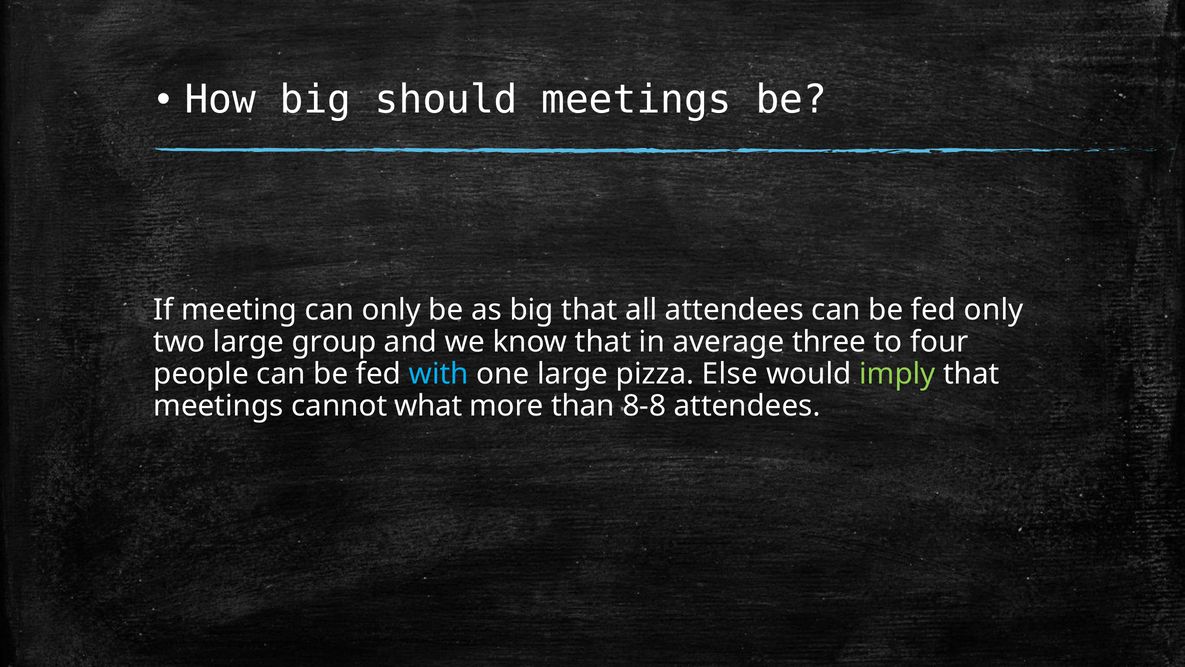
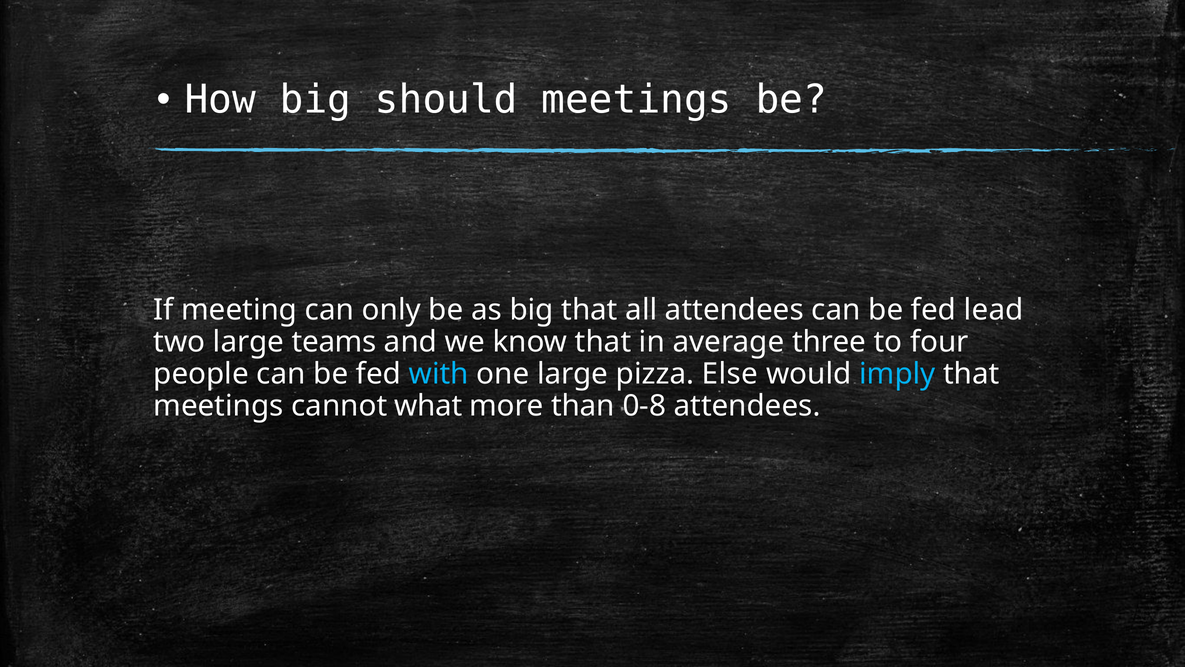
fed only: only -> lead (994, 310)
group: group -> teams (334, 342)
imply colour: light green -> light blue (897, 374)
8-8: 8-8 -> 0-8 (644, 406)
